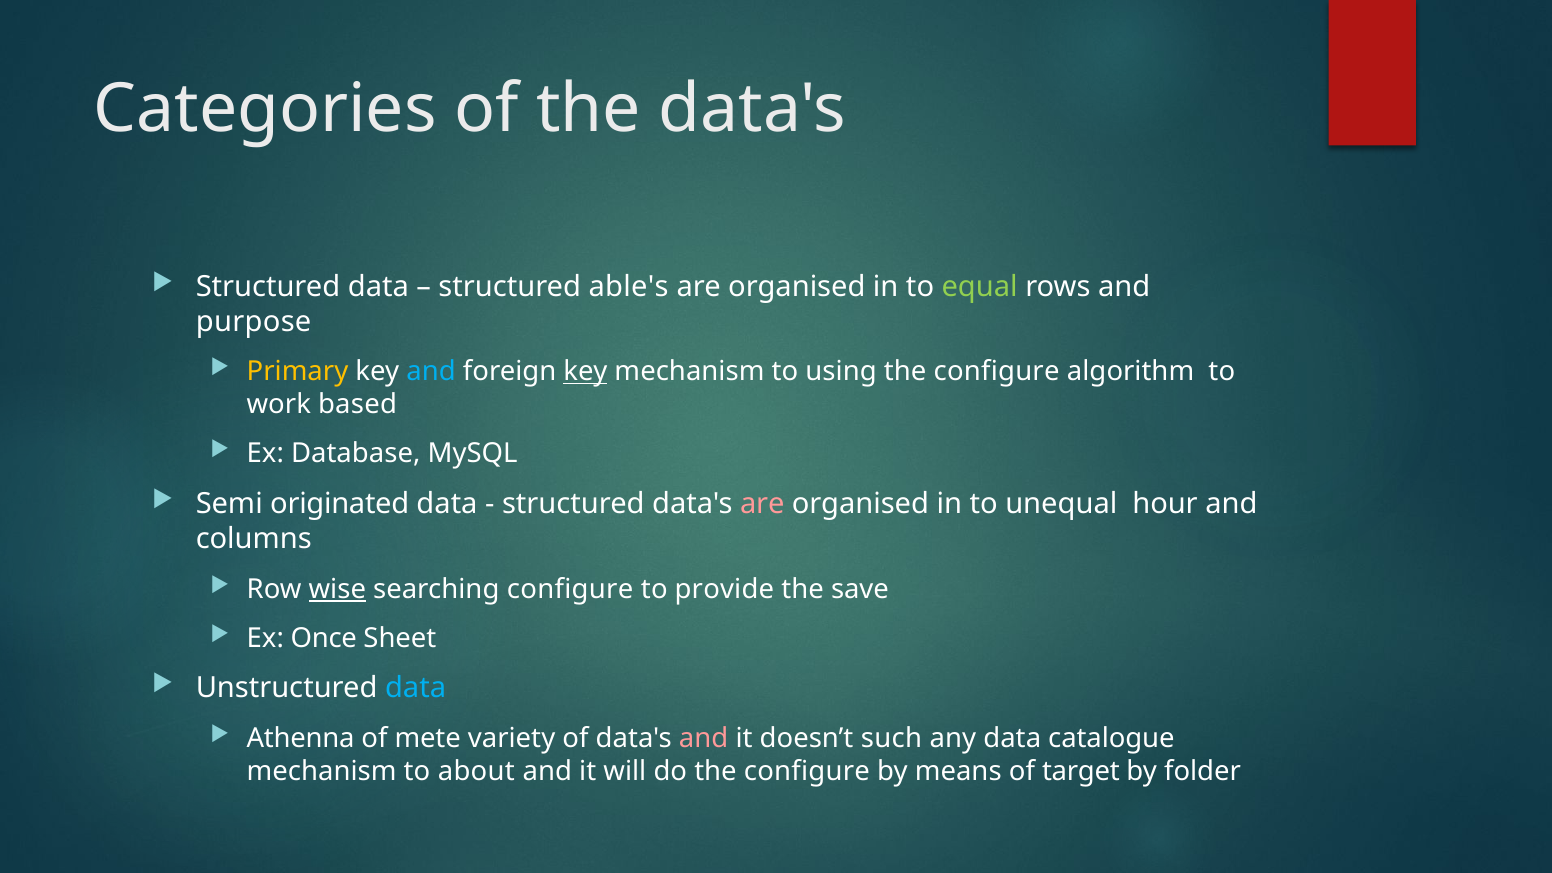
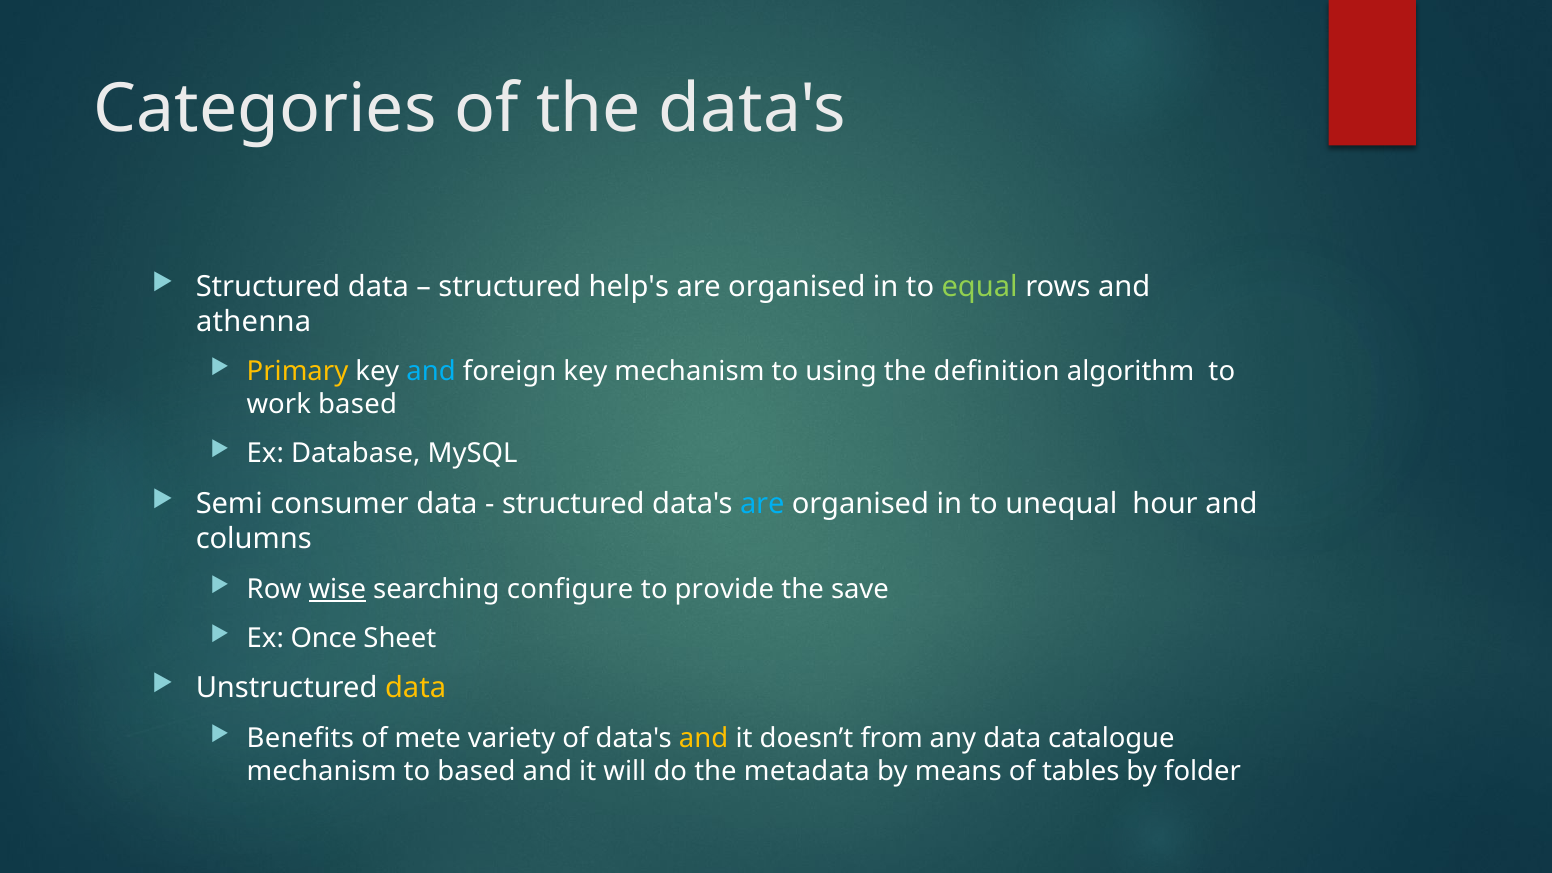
able's: able's -> help's (629, 287)
purpose: purpose -> athenna (254, 322)
key underline: present -> none (585, 372)
configure: configure -> definition (997, 372)
originated: originated -> consumer (339, 504)
are colour: pink -> light blue (762, 504)
data colour: light blue -> yellow (416, 688)
Athenna: Athenna -> Benefits (300, 738)
and colour: pink -> yellow (704, 738)
such: such -> from (892, 738)
to about: about -> based (476, 771)
do the configure: configure -> metadata (807, 771)
target: target -> tables (1081, 771)
